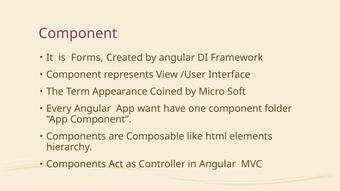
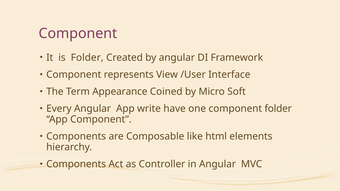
is Forms: Forms -> Folder (87, 58)
want: want -> write (149, 109)
